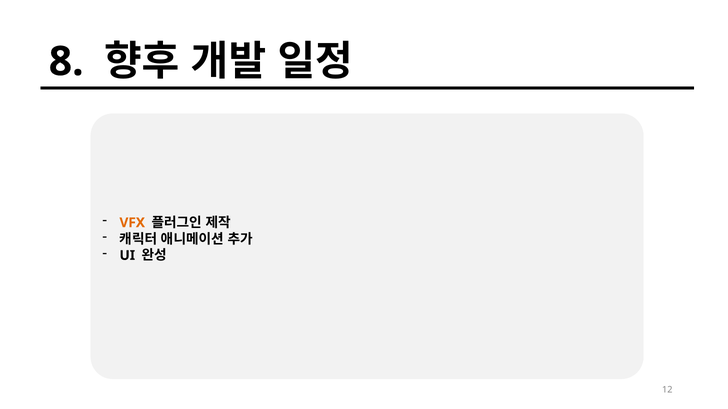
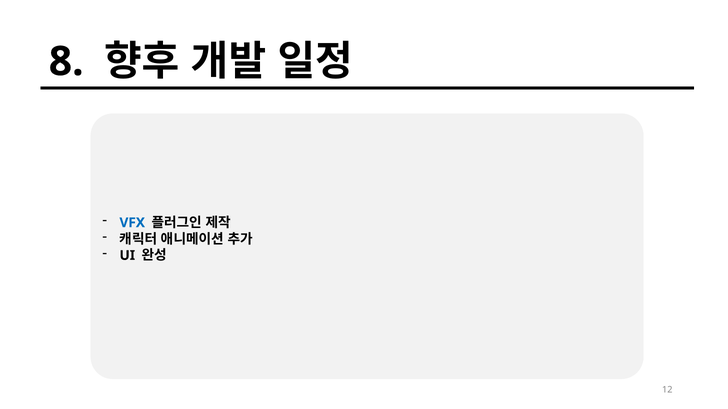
VFX colour: orange -> blue (132, 223)
